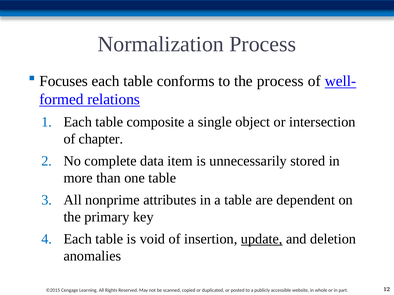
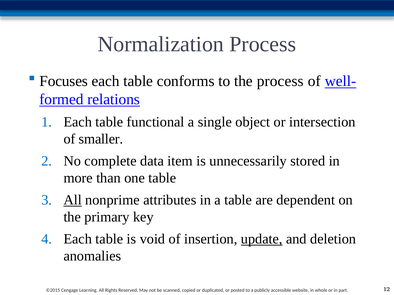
composite: composite -> functional (156, 122)
chapter: chapter -> smaller (101, 139)
All underline: none -> present (73, 200)
